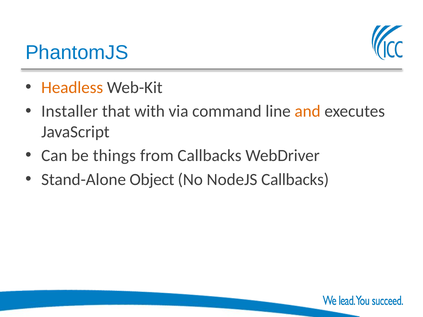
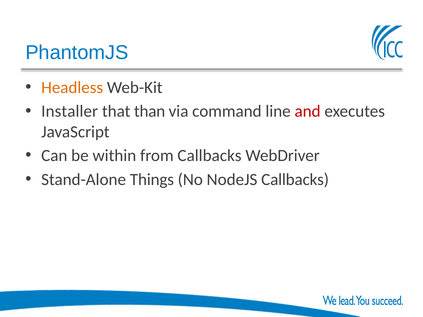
with: with -> than (150, 111)
and colour: orange -> red (308, 111)
things: things -> within (114, 156)
Object: Object -> Things (152, 180)
